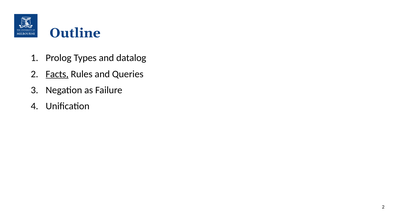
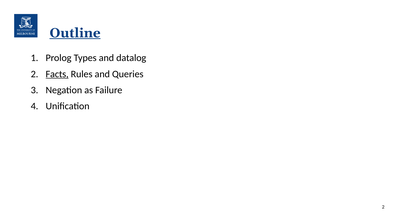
Outline underline: none -> present (75, 33)
